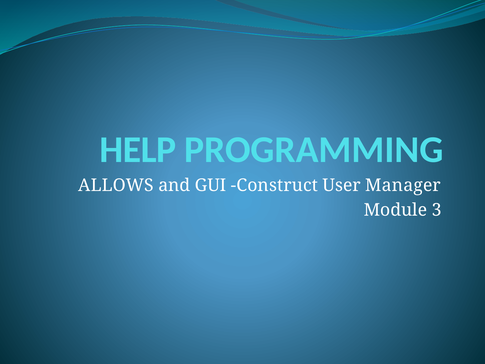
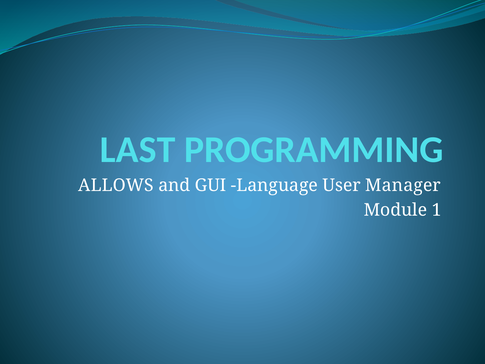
HELP: HELP -> LAST (138, 150)
Construct: Construct -> Language (274, 185)
3: 3 -> 1 (437, 210)
